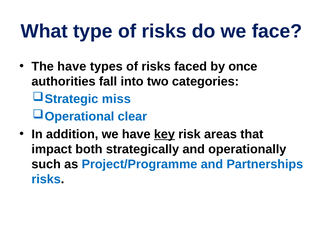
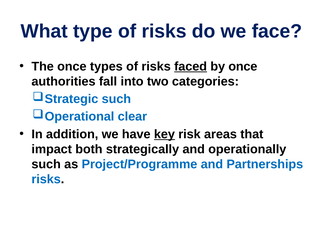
The have: have -> once (72, 67)
faced underline: none -> present (191, 67)
miss: miss -> such (116, 99)
